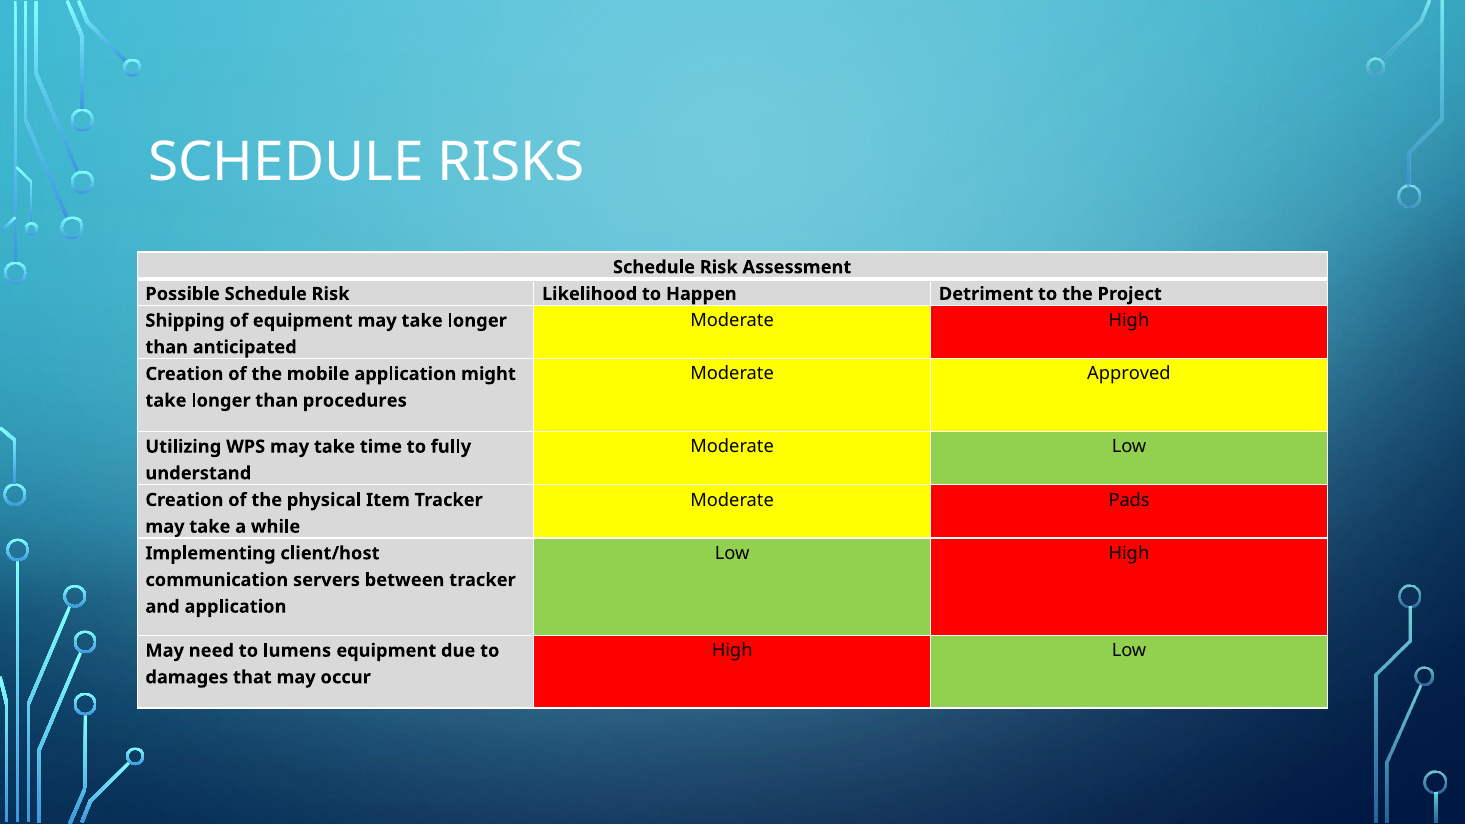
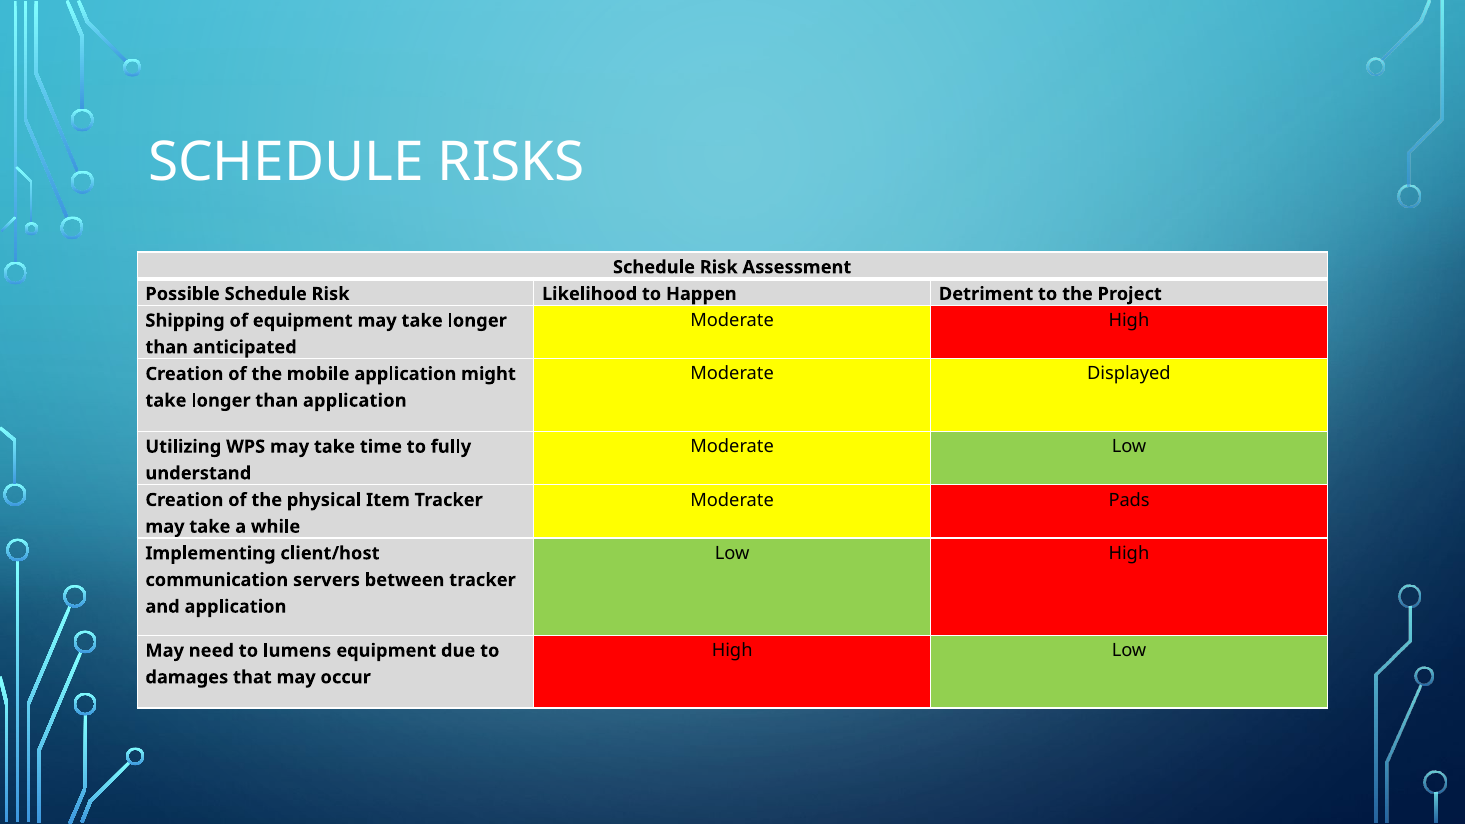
Approved: Approved -> Displayed (1129, 374)
than procedures: procedures -> application (355, 401)
